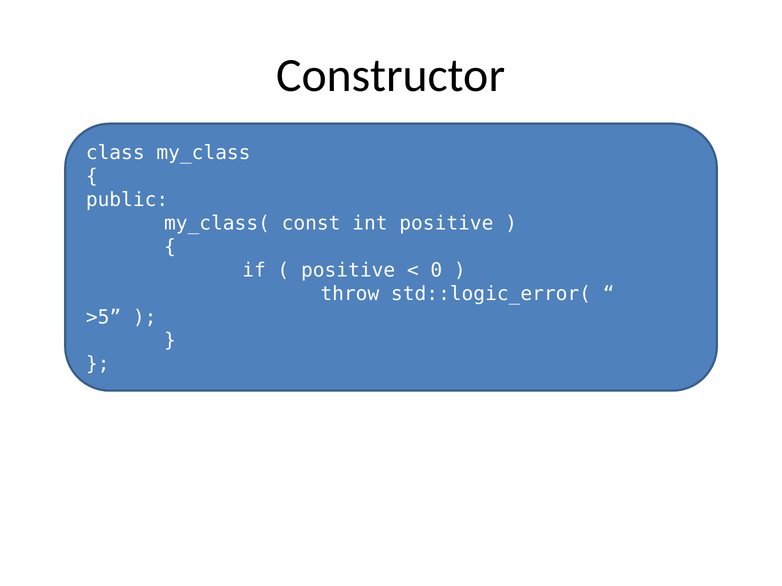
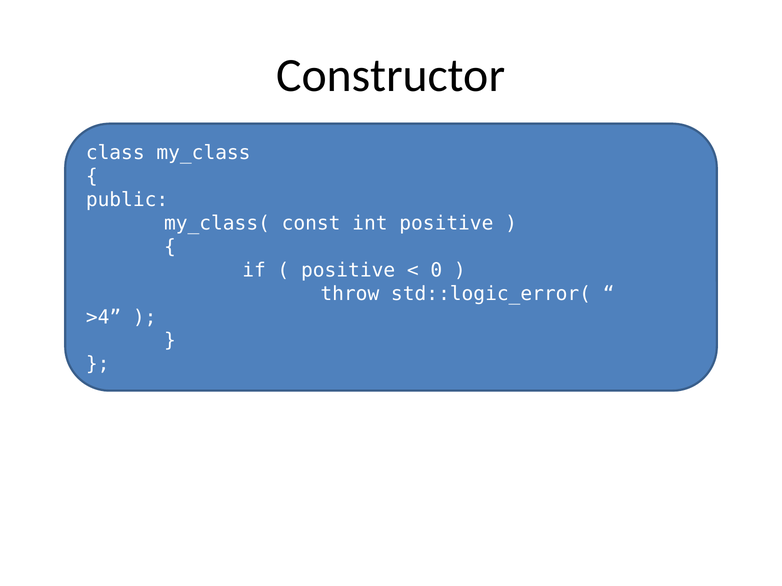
>5: >5 -> >4 (104, 317)
